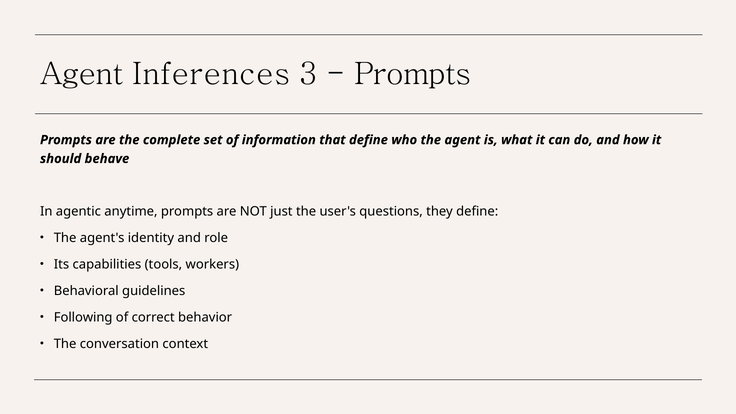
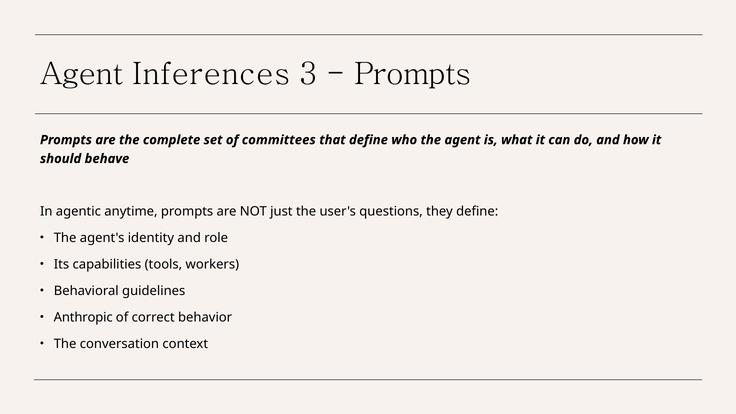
information: information -> committees (279, 140)
Following: Following -> Anthropic (83, 317)
